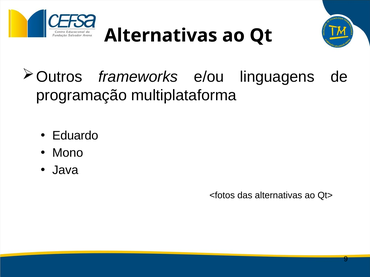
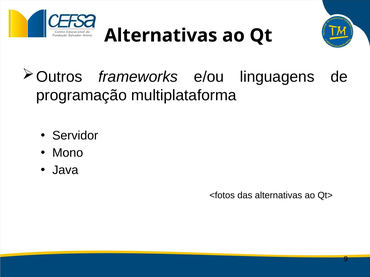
Eduardo: Eduardo -> Servidor (75, 136)
